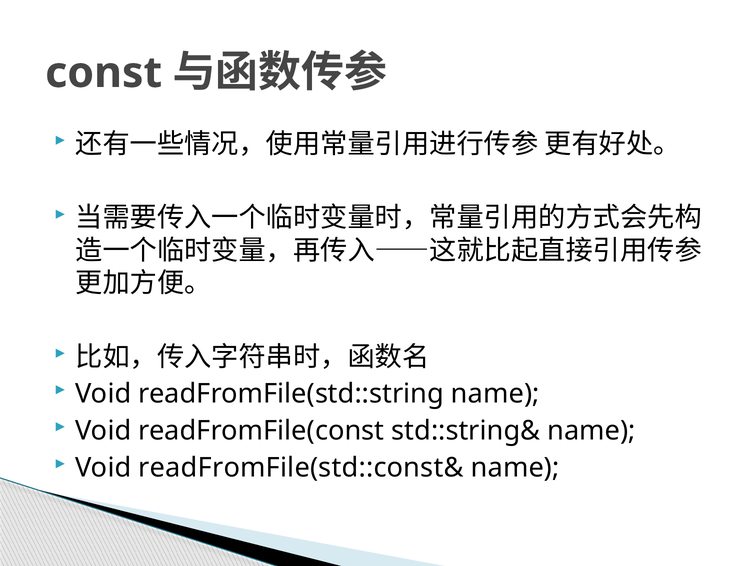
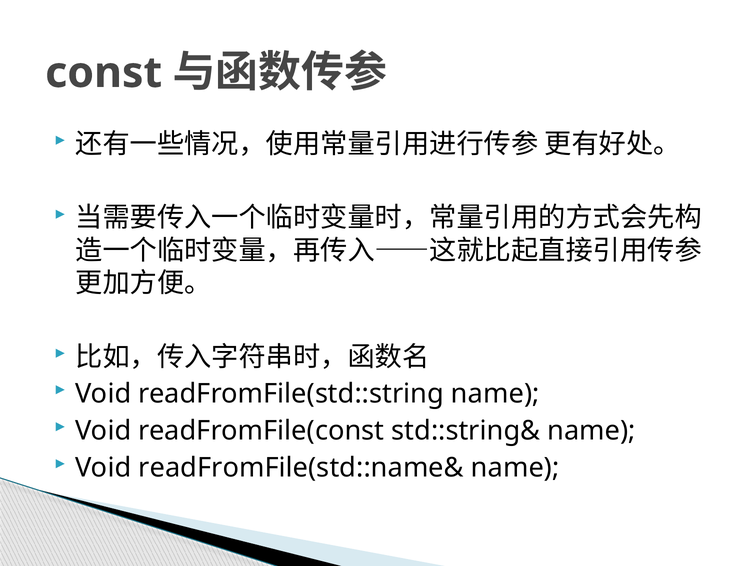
readFromFile(std::const&: readFromFile(std::const& -> readFromFile(std::name& (301, 467)
